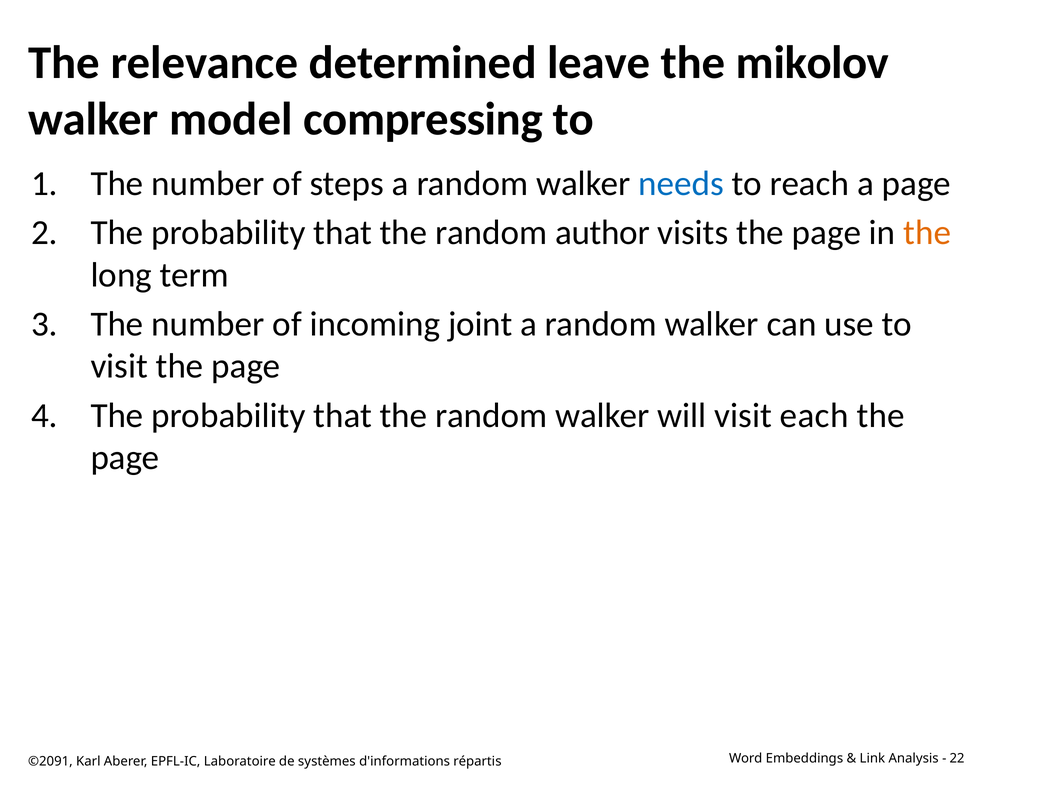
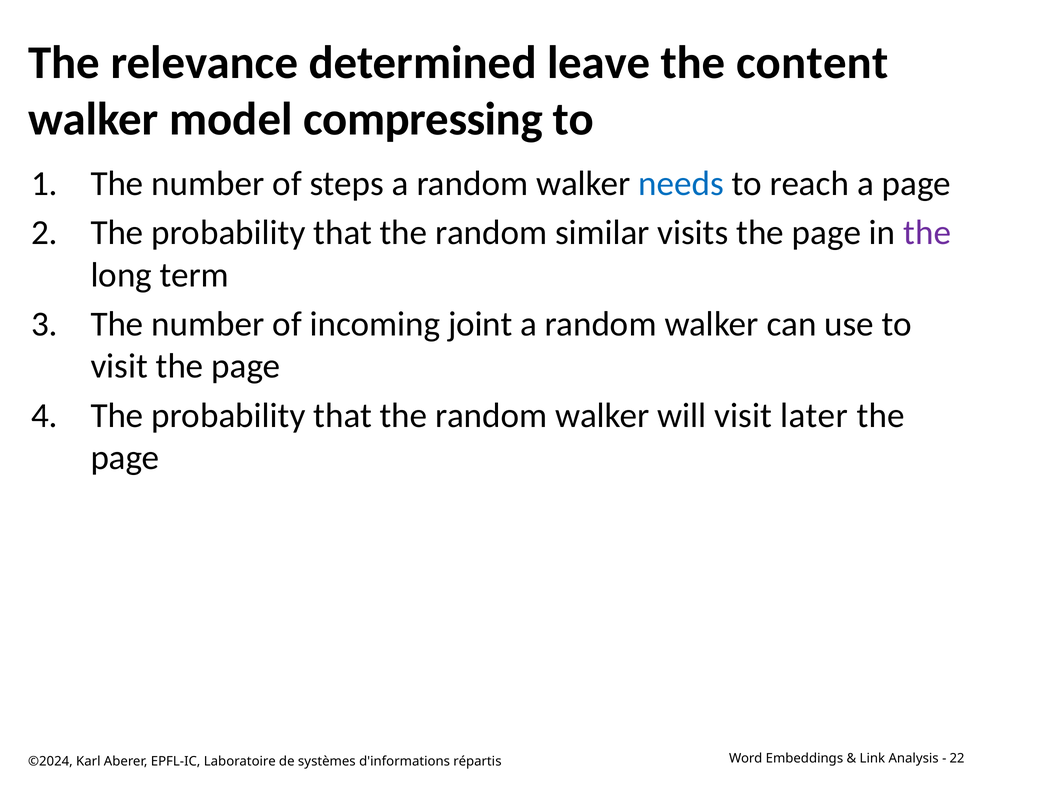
mikolov: mikolov -> content (812, 63)
author: author -> similar (602, 233)
the colour: orange -> purple (927, 233)
each: each -> later (814, 415)
©2091: ©2091 -> ©2024 (50, 761)
